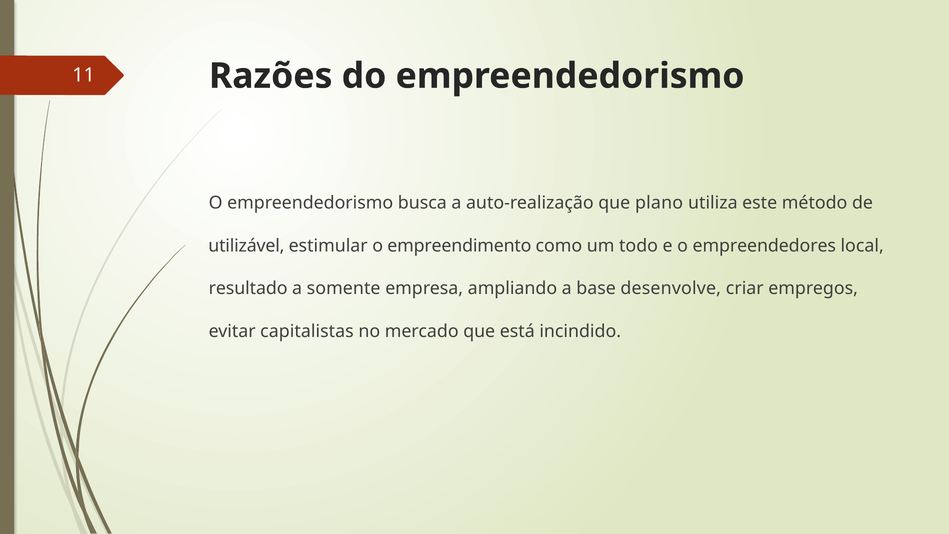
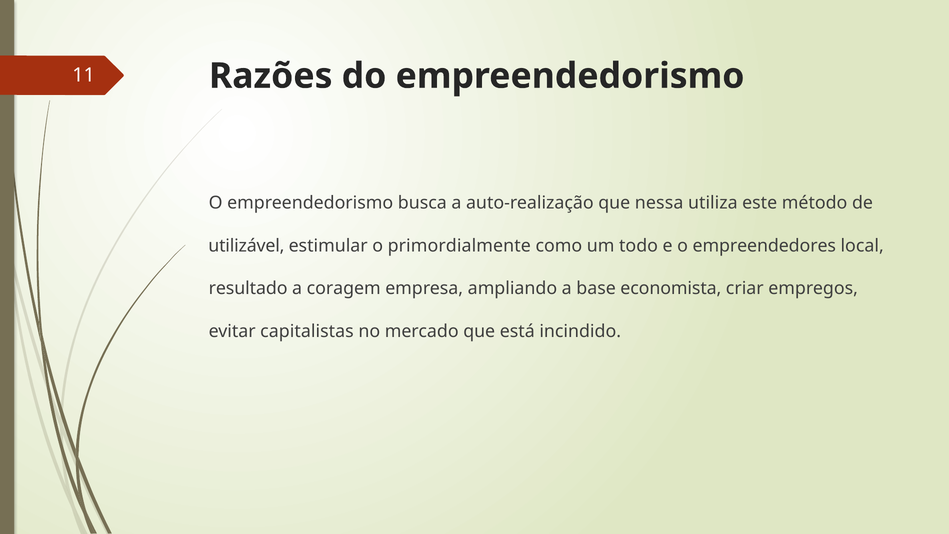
plano: plano -> nessa (659, 203)
empreendimento: empreendimento -> primordialmente (459, 246)
somente: somente -> coragem (344, 288)
desenvolve: desenvolve -> economista (671, 288)
